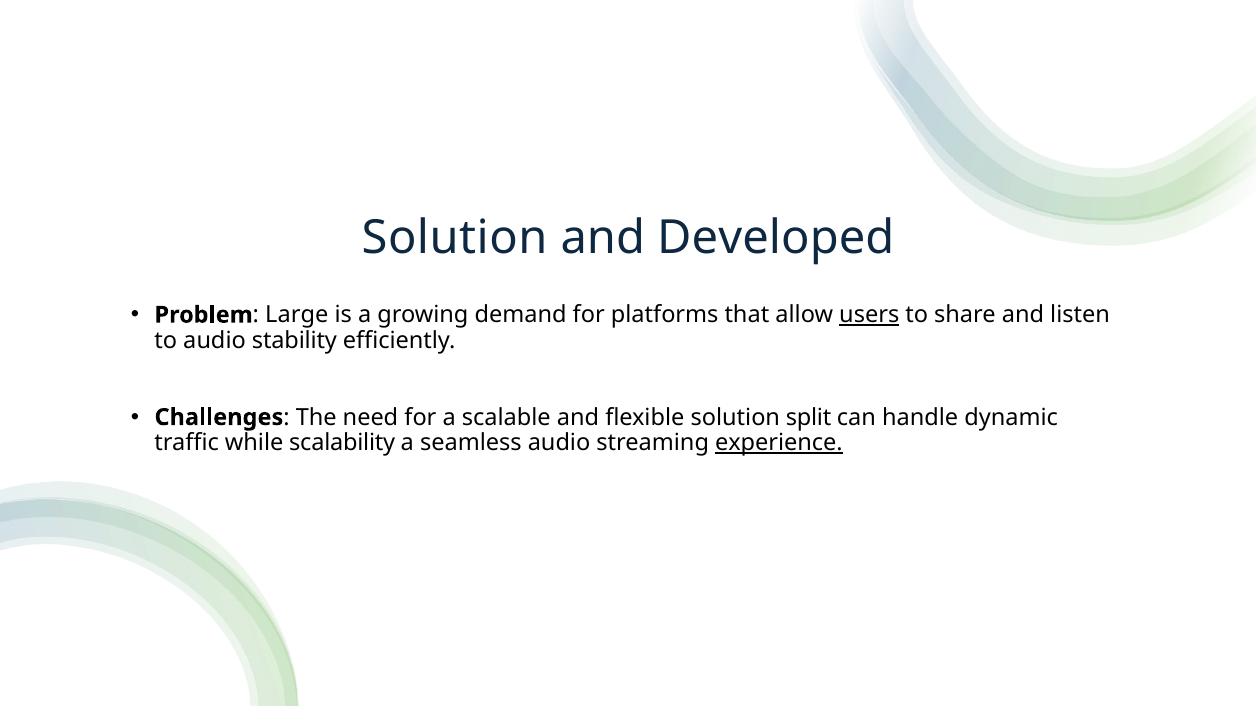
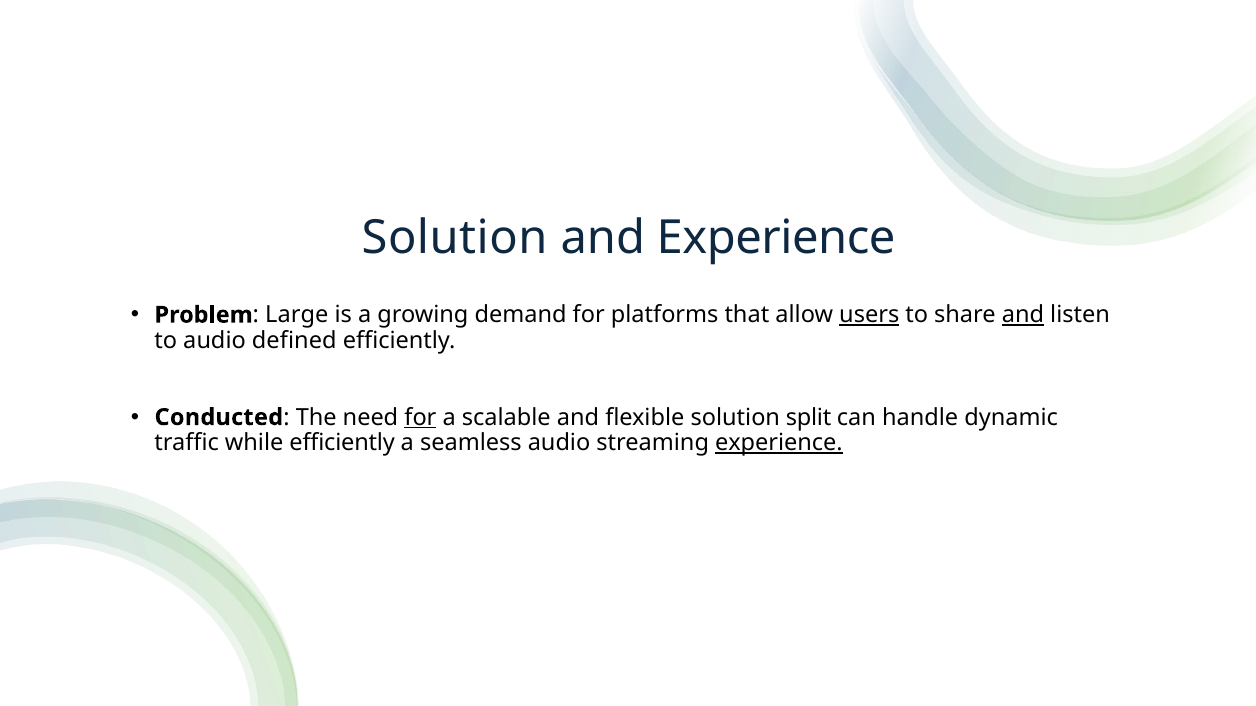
and Developed: Developed -> Experience (776, 238)
and underline: none -> present (1023, 315)
stability: stability -> defined (294, 341)
Challenges: Challenges -> Conducted (219, 418)
for underline: none -> present (420, 418)
while scalability: scalability -> efficiently (342, 443)
